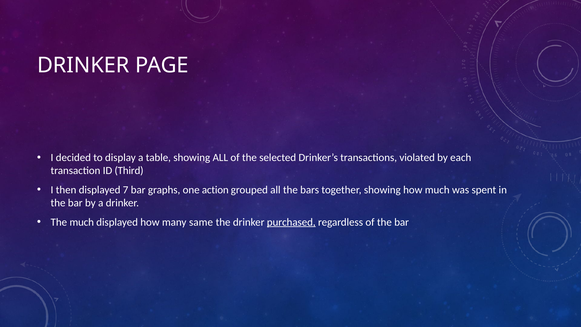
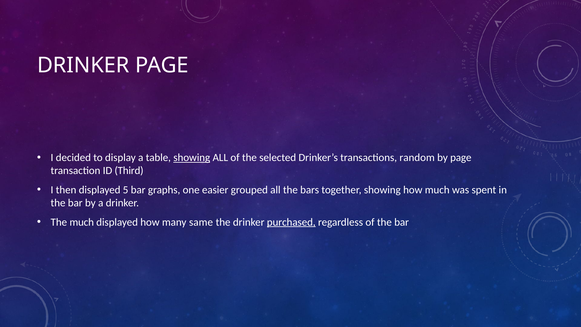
showing underline: none -> present (192, 158)
violated: violated -> random (417, 158)
by each: each -> page (461, 158)
7: 7 -> 5 (126, 190)
action: action -> easier (215, 190)
